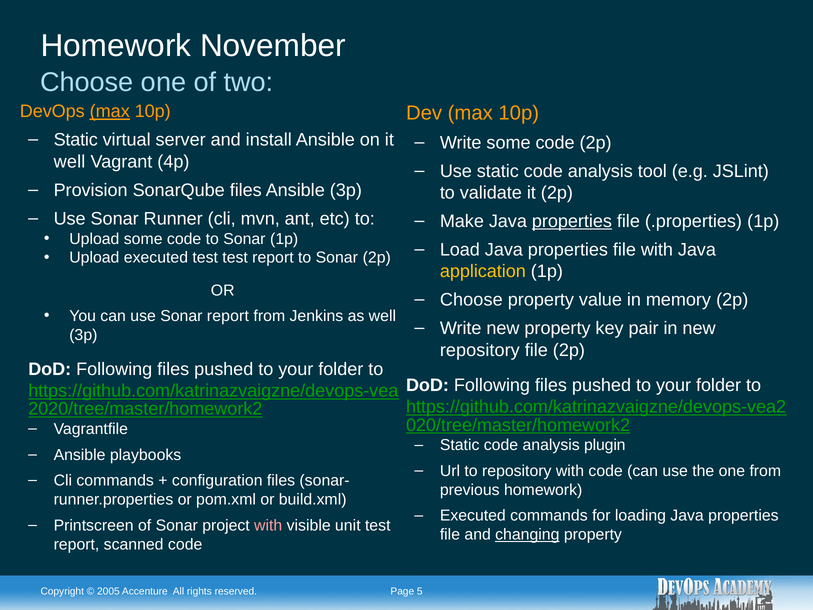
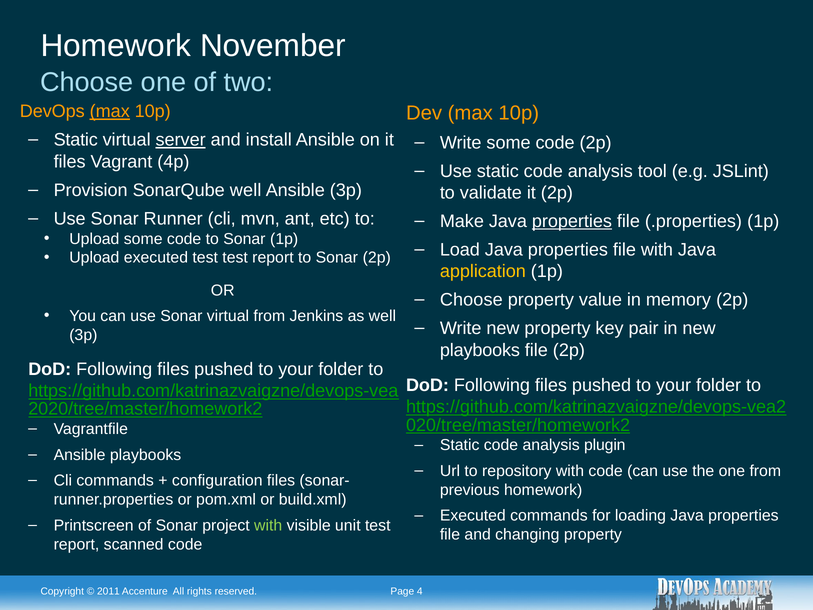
server underline: none -> present (181, 140)
well: well -> files (70, 162)
SonarQube files: files -> well (246, 190)
Sonar report: report -> virtual (228, 316)
repository: repository -> playbooks (480, 350)
with colour: pink -> light green (268, 525)
changing underline: present -> none (527, 535)
2005: 2005 -> 2011 (108, 591)
5: 5 -> 4 (420, 591)
